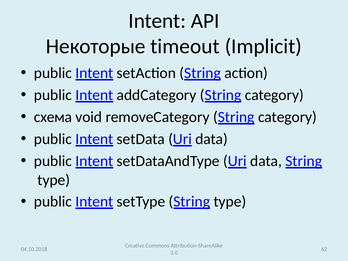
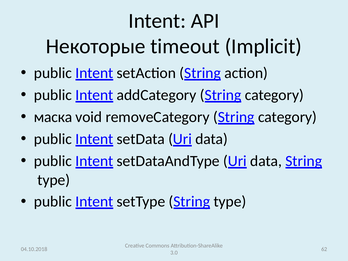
схема: схема -> маска (53, 117)
